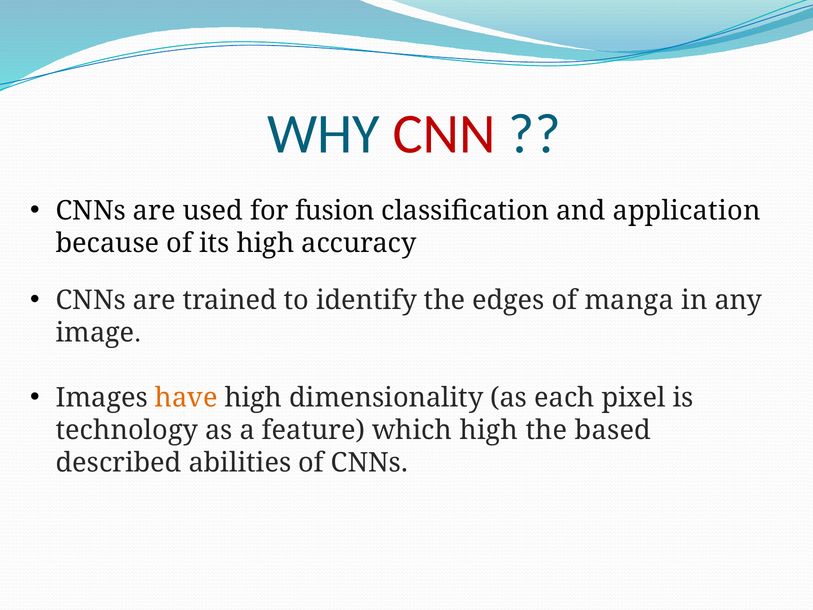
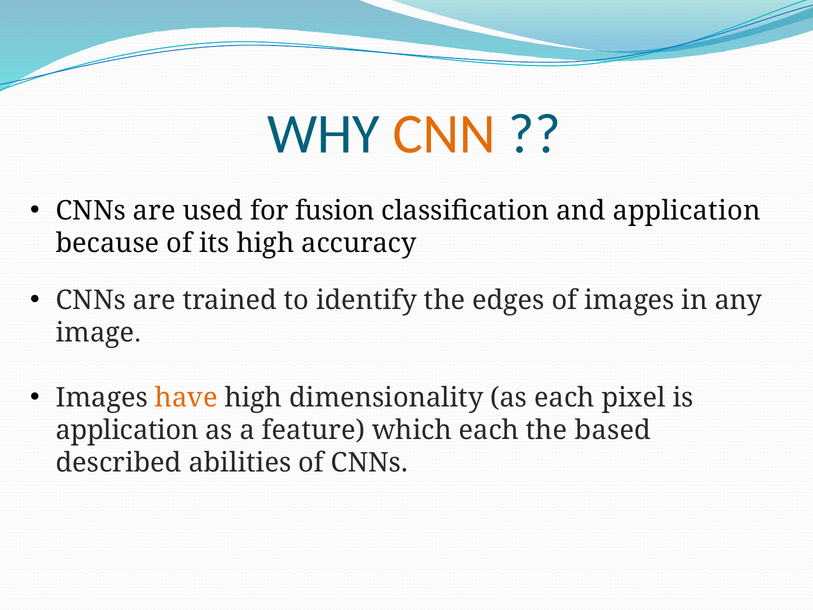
CNN colour: red -> orange (444, 134)
of manga: manga -> images (629, 300)
technology: technology -> application (127, 430)
which high: high -> each (489, 430)
